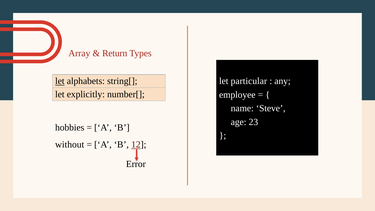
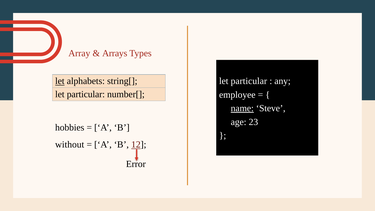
Return: Return -> Arrays (115, 53)
explicitly: explicitly -> particular (86, 94)
name underline: none -> present (242, 108)
